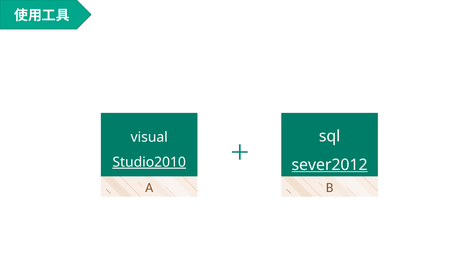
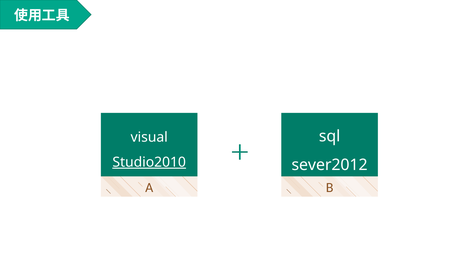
sever2012 underline: present -> none (330, 165)
